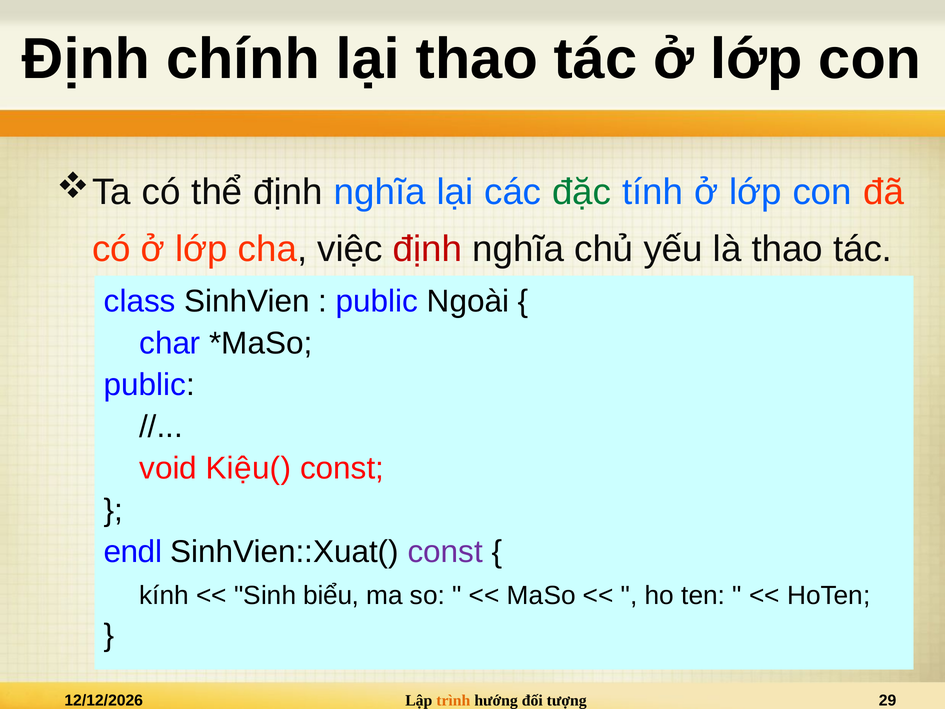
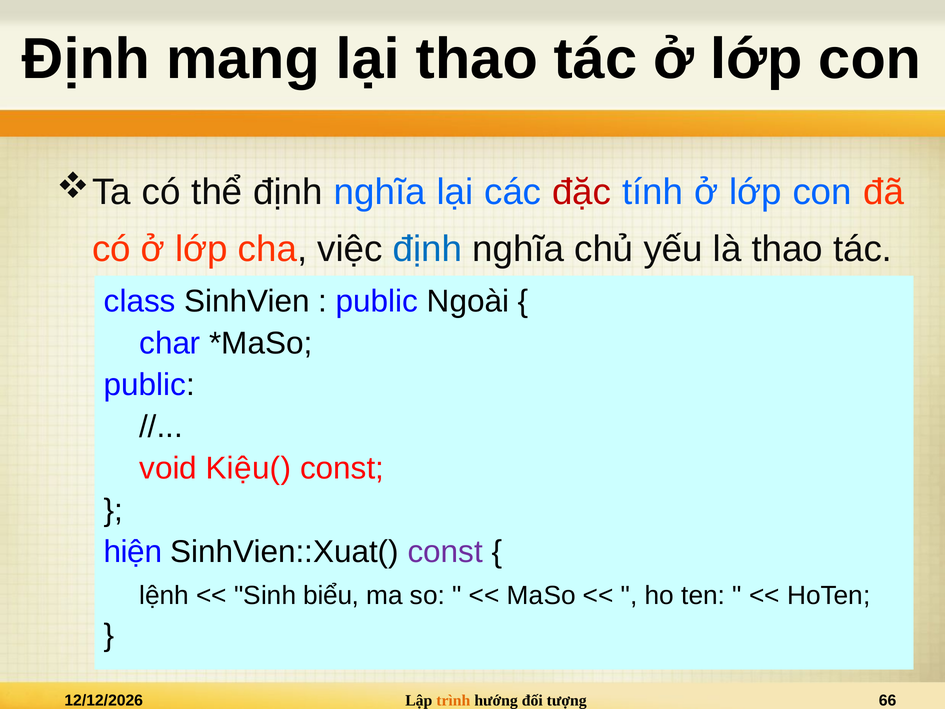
chính: chính -> mang (243, 59)
đặc colour: green -> red (582, 192)
định colour: red -> blue (428, 249)
endl: endl -> hiện (133, 552)
kính: kính -> lệnh (164, 595)
29: 29 -> 66 (888, 700)
